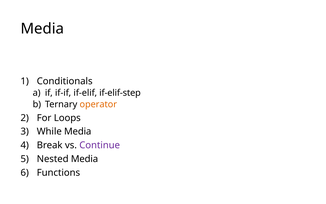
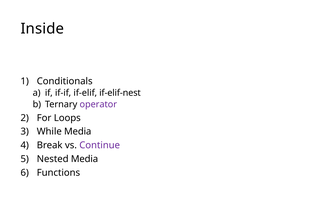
Media: Media -> Inside (42, 29)
if-elif-step: if-elif-step -> if-elif-nest (120, 93)
operator colour: orange -> purple (98, 104)
